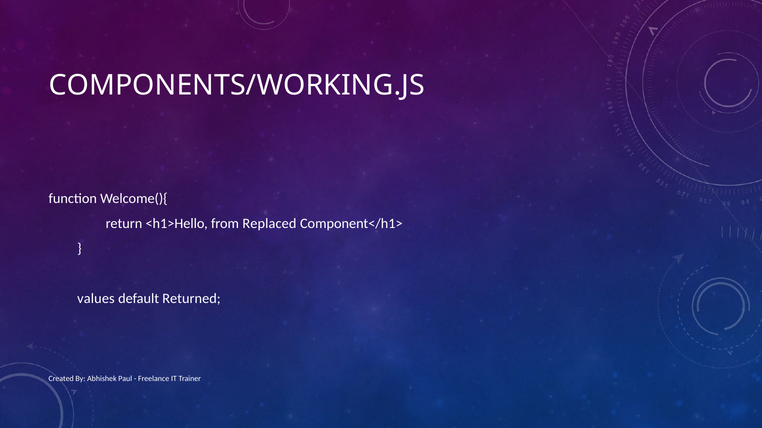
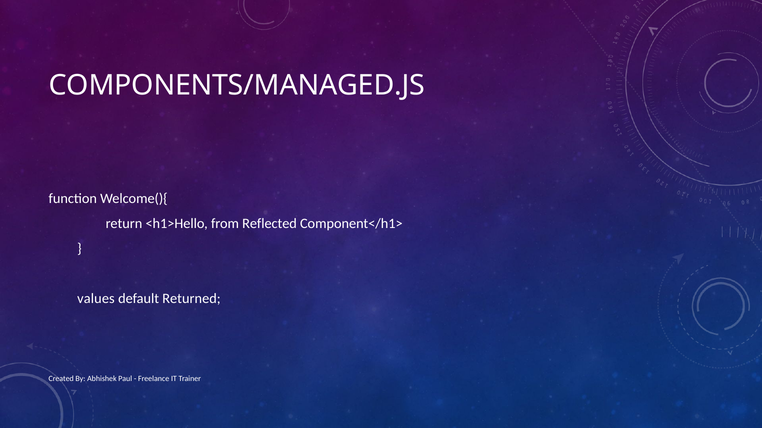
COMPONENTS/WORKING.JS: COMPONENTS/WORKING.JS -> COMPONENTS/MANAGED.JS (237, 86)
Replaced: Replaced -> Reflected (270, 224)
